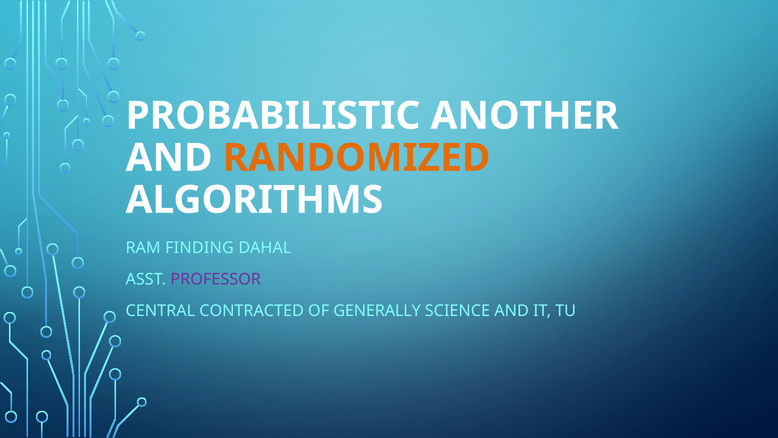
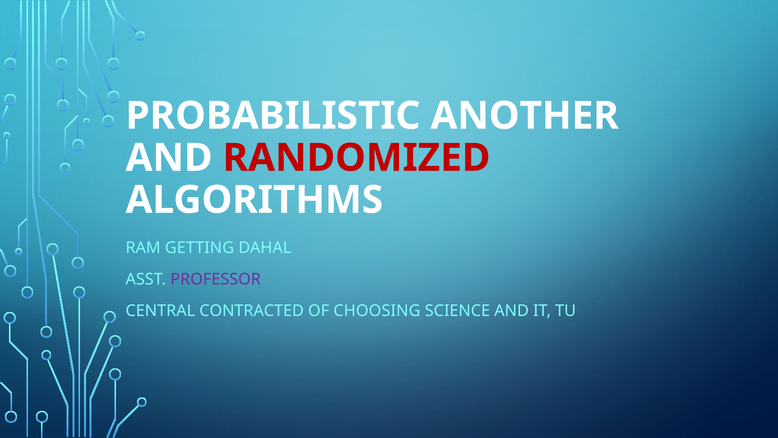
RANDOMIZED colour: orange -> red (356, 158)
FINDING: FINDING -> GETTING (200, 248)
GENERALLY: GENERALLY -> CHOOSING (377, 310)
